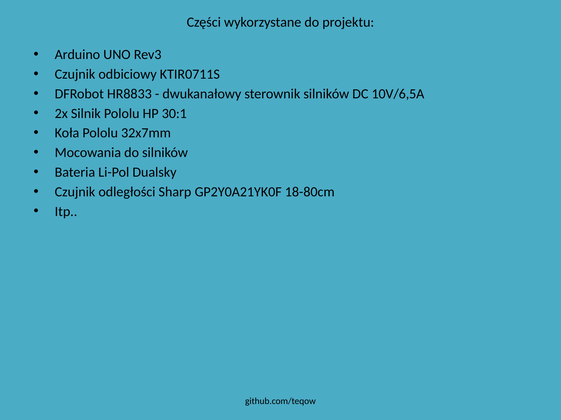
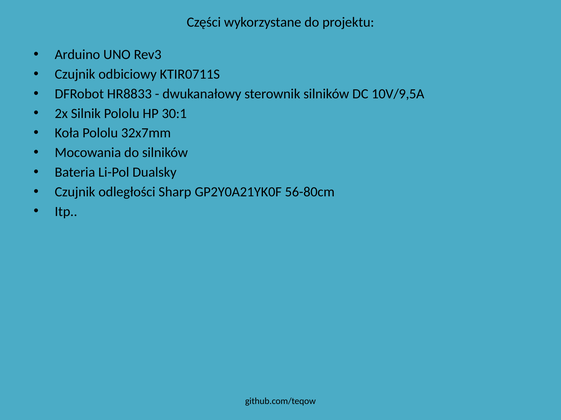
10V/6,5A: 10V/6,5A -> 10V/9,5A (398, 94)
18-80cm: 18-80cm -> 56-80cm (310, 192)
